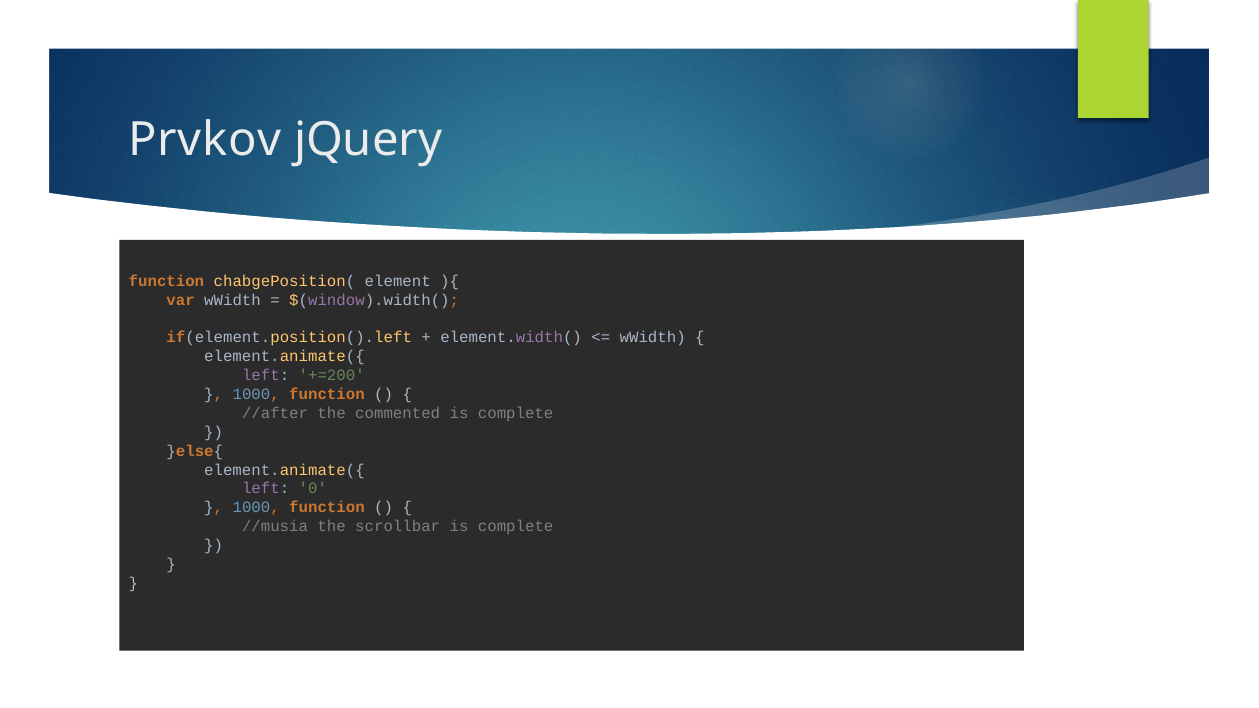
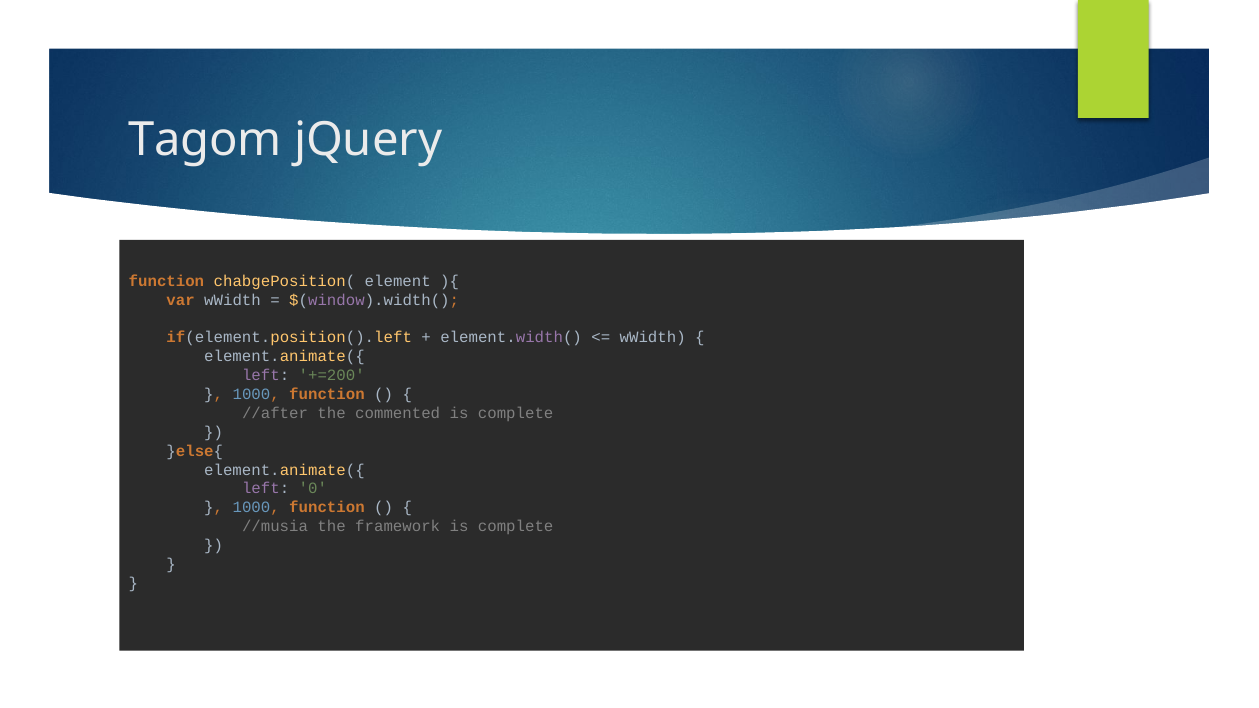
Prvkov: Prvkov -> Tagom (205, 140)
scrollbar: scrollbar -> framework (398, 527)
